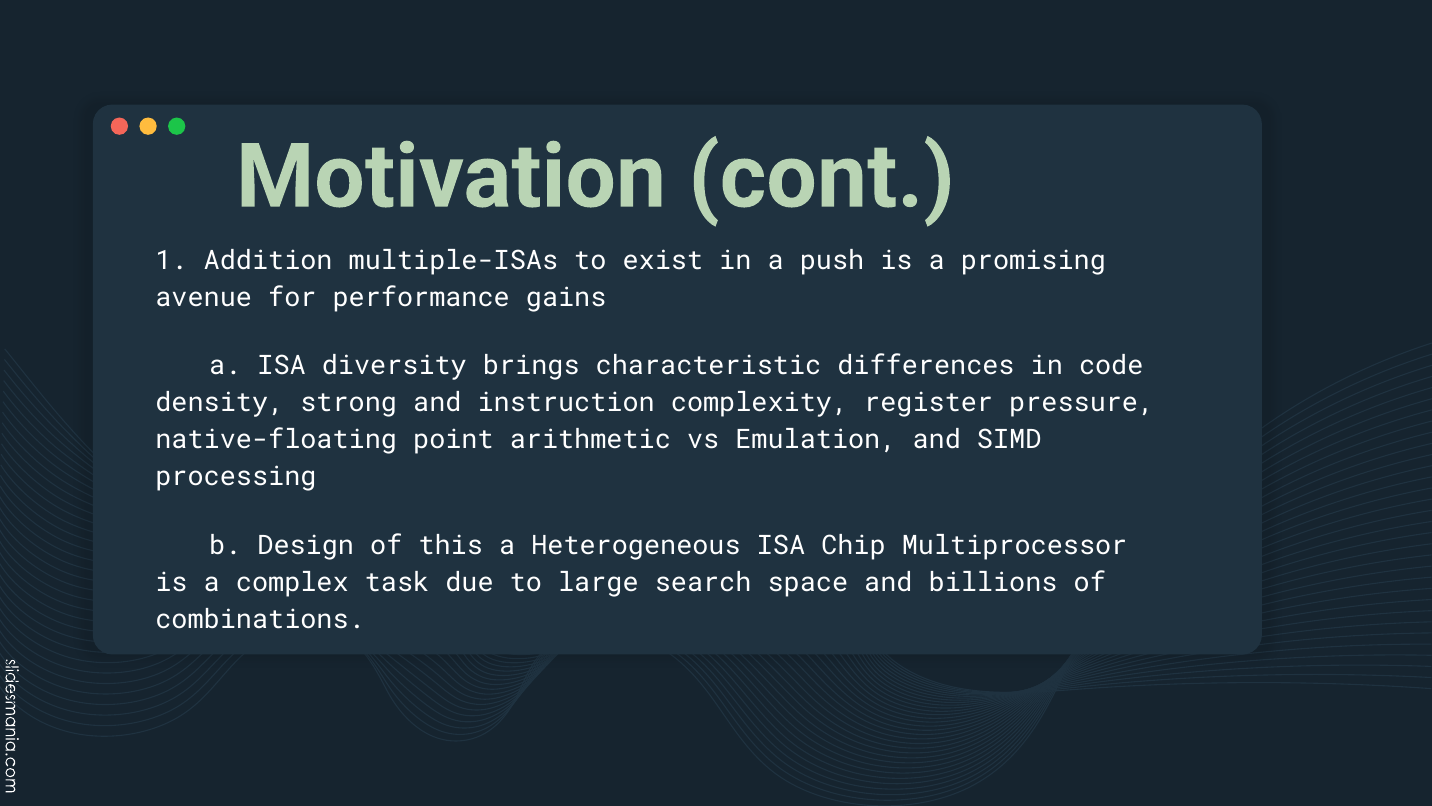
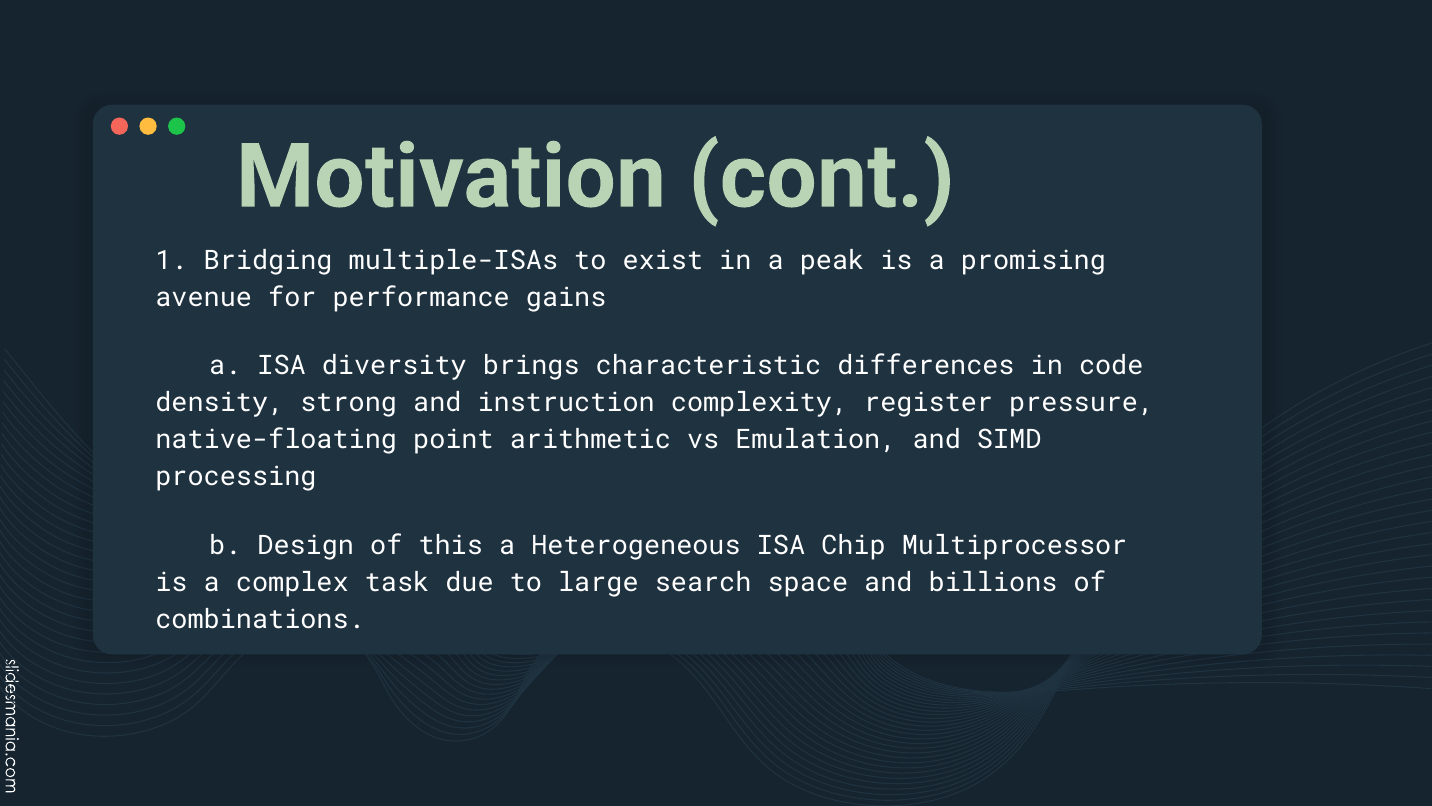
Addition: Addition -> Bridging (268, 260)
push: push -> peak (832, 260)
